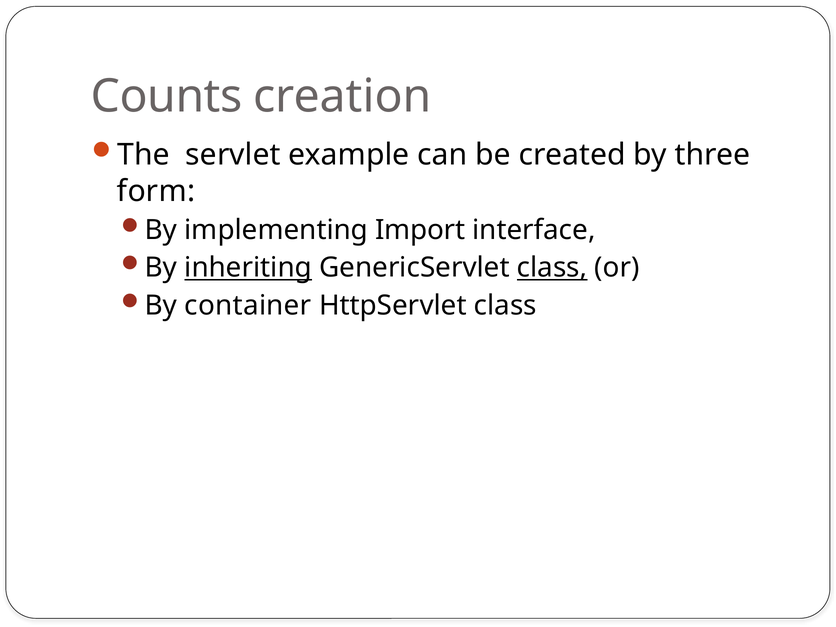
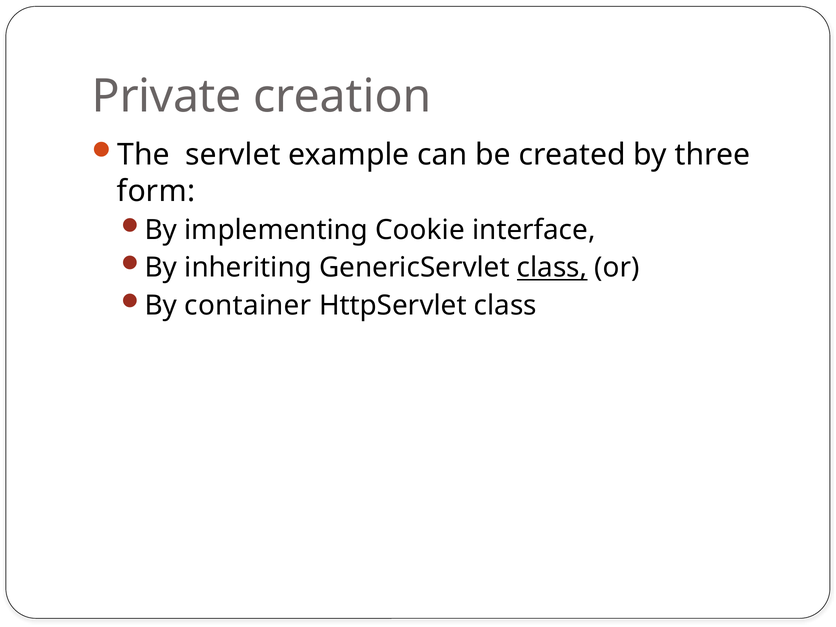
Counts: Counts -> Private (167, 97)
Import: Import -> Cookie (420, 230)
inheriting underline: present -> none (248, 268)
